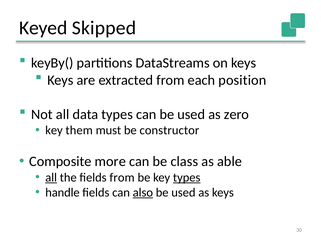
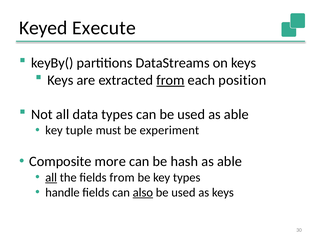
Skipped: Skipped -> Execute (104, 28)
from underline: none -> present (171, 80)
used as zero: zero -> able (236, 114)
them: them -> tuple (79, 130)
constructor: constructor -> experiment (169, 130)
class: class -> hash (184, 161)
types underline: present -> none (187, 177)
